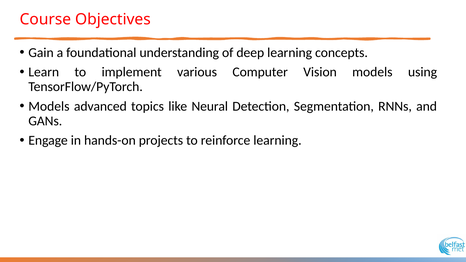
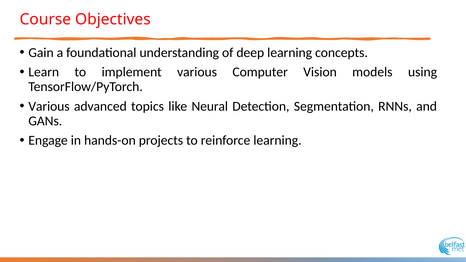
Models: Models -> Various (49, 106)
